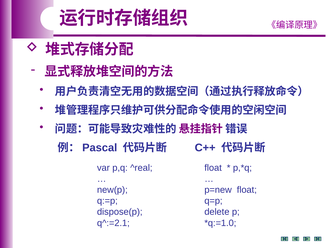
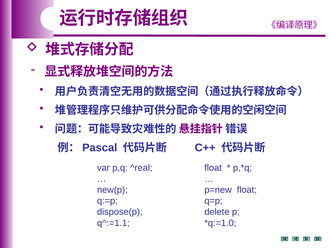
q^:=2.1: q^:=2.1 -> q^:=1.1 (113, 223)
